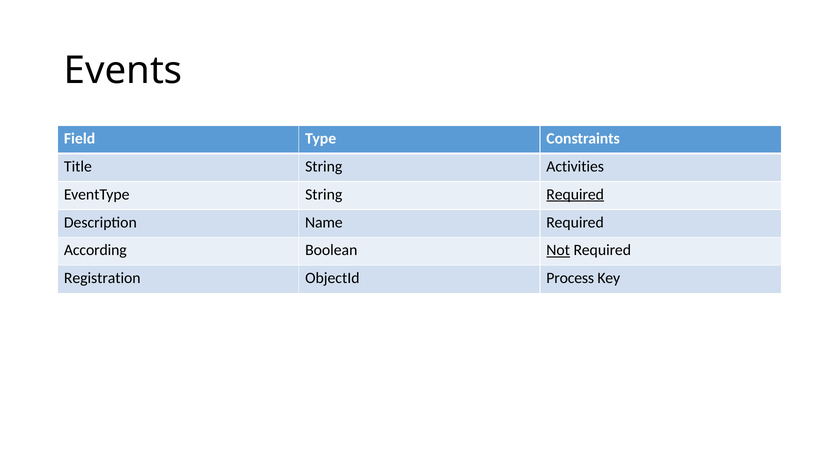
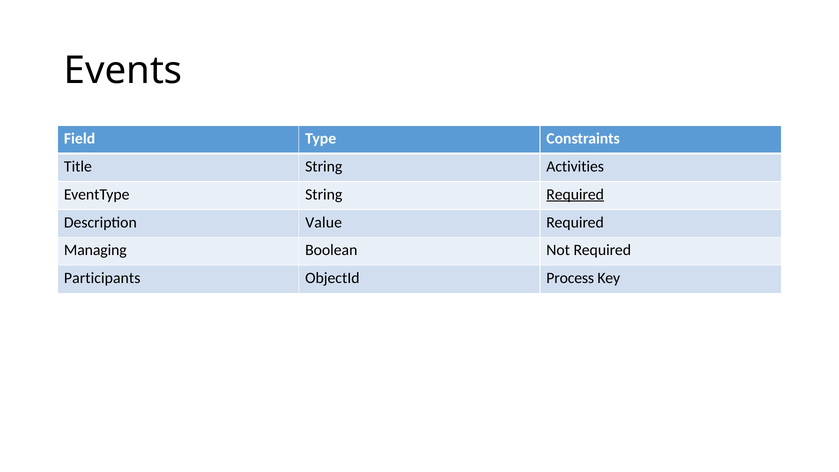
Name: Name -> Value (324, 222)
According: According -> Managing (95, 250)
Not underline: present -> none (558, 250)
Registration: Registration -> Participants (102, 278)
